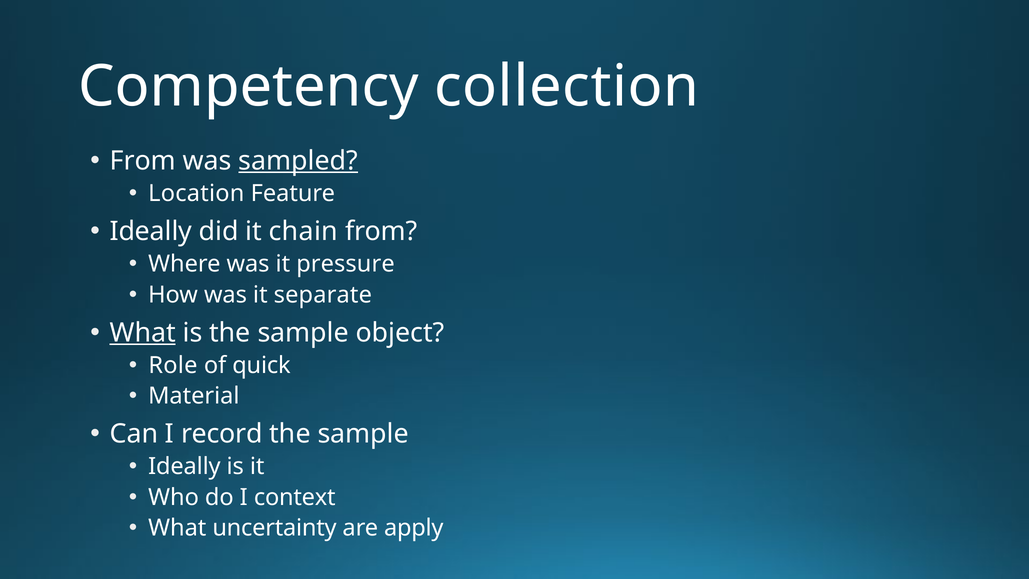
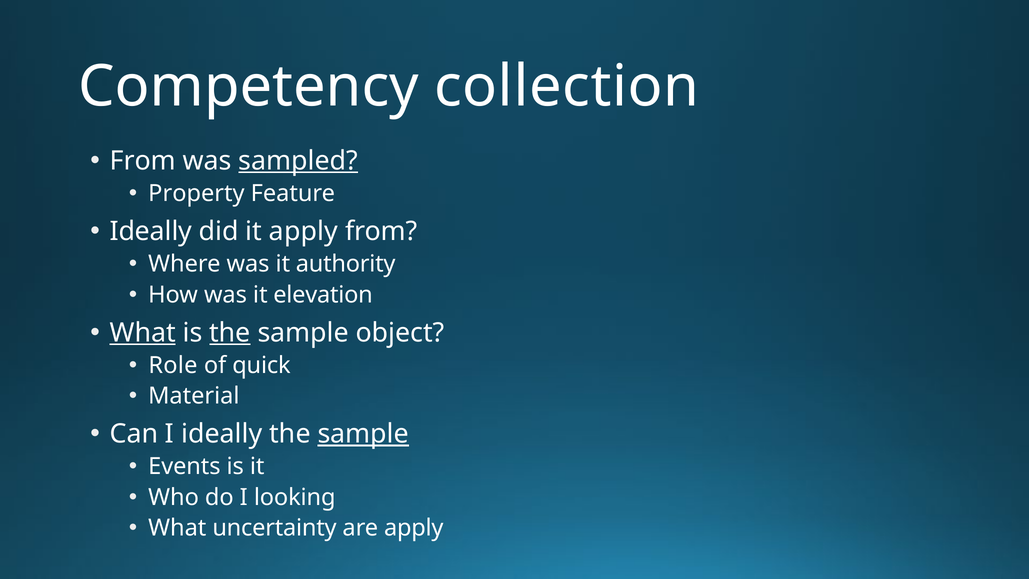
Location: Location -> Property (196, 193)
it chain: chain -> apply (303, 231)
pressure: pressure -> authority (346, 264)
separate: separate -> elevation (323, 295)
the underline: none -> present (230, 333)
I record: record -> ideally (222, 434)
sample underline: none -> present (363, 434)
Ideally: Ideally -> Events (184, 466)
context: context -> looking (295, 497)
